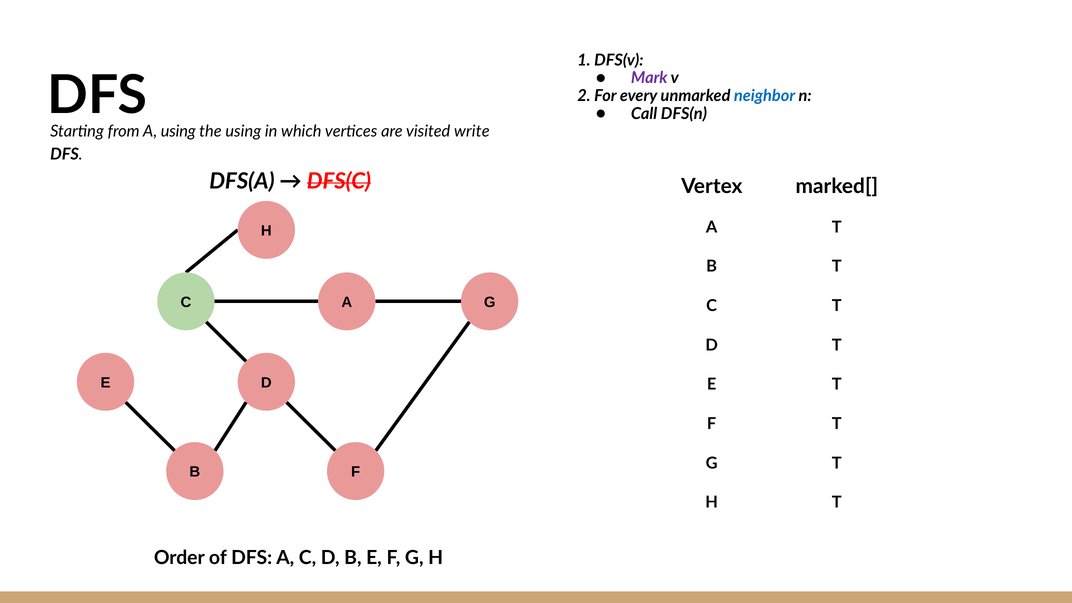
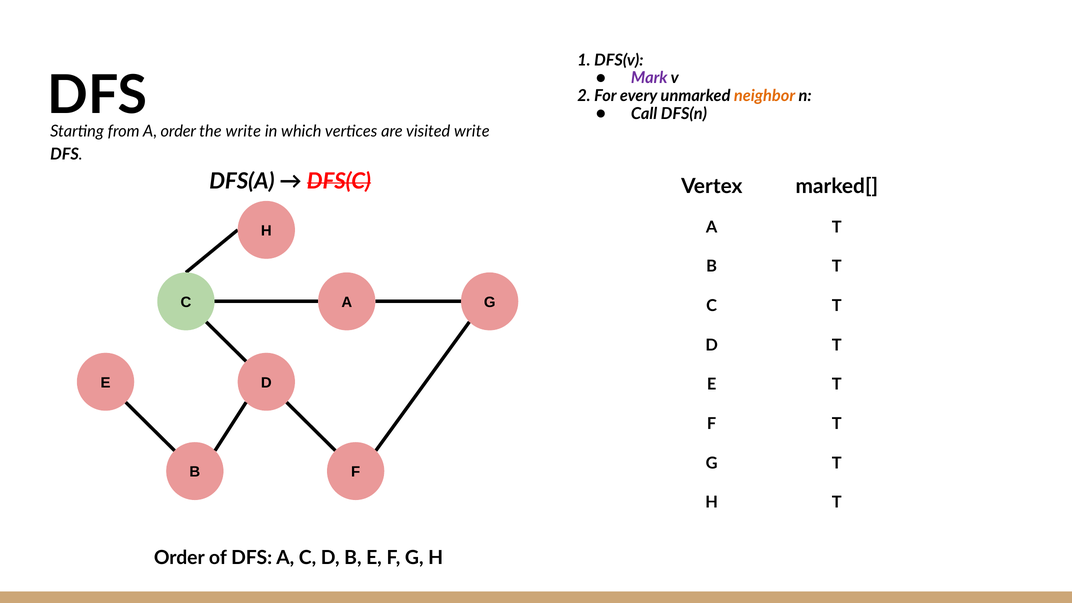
neighbor colour: blue -> orange (765, 96)
A using: using -> order (178, 132)
the using: using -> write (243, 132)
